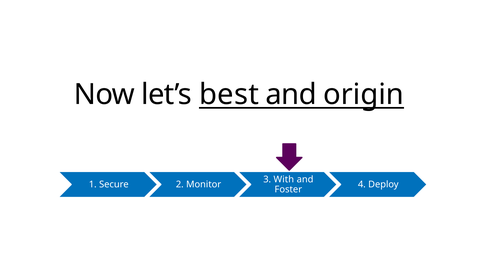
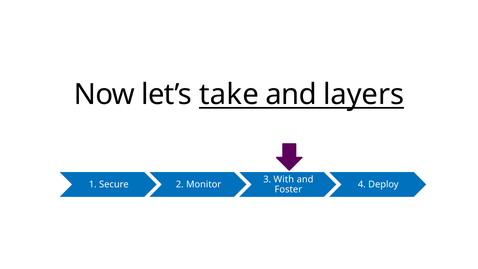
best: best -> take (229, 95)
origin: origin -> layers (364, 95)
